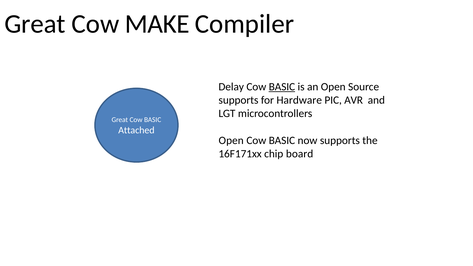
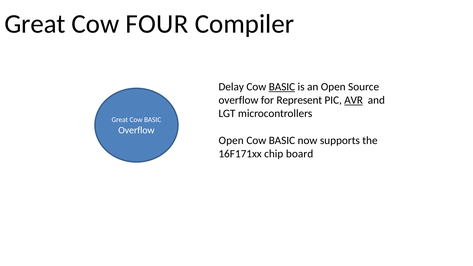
MAKE: MAKE -> FOUR (157, 24)
supports: supports -> overflow (239, 100)
Hardware: Hardware -> Represent (299, 100)
AVR underline: none -> present (354, 100)
Attached: Attached -> Overflow (136, 130)
